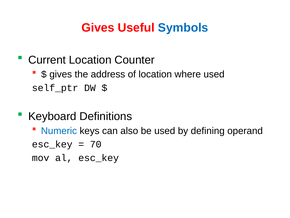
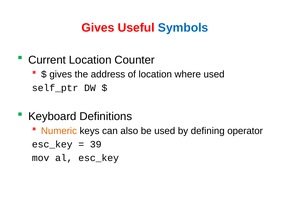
Numeric colour: blue -> orange (59, 131)
operand: operand -> operator (245, 131)
70: 70 -> 39 (96, 144)
